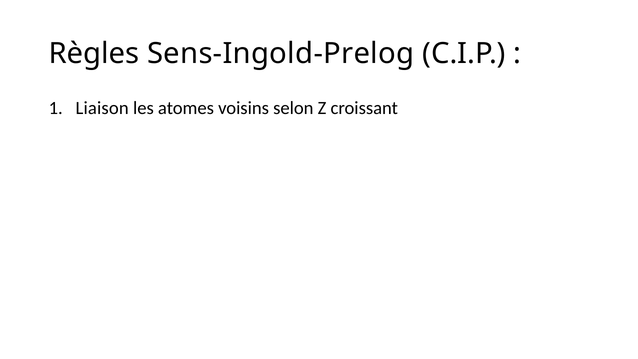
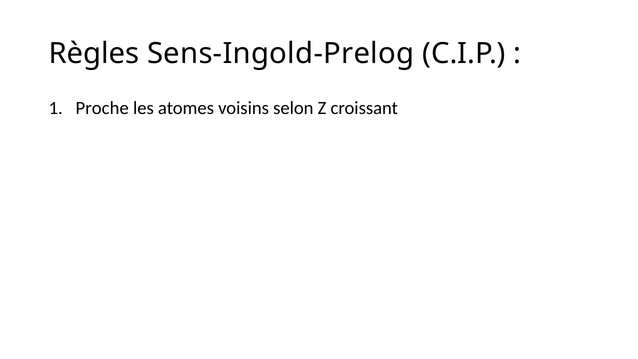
Liaison: Liaison -> Proche (102, 108)
